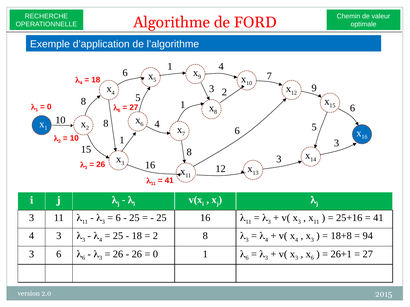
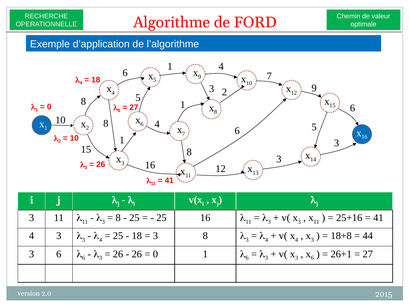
6: 6 -> 8 (118, 218)
2: 2 -> 3 (155, 236)
94: 94 -> 44 (368, 236)
